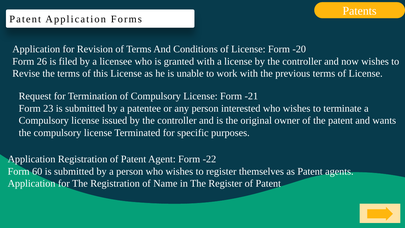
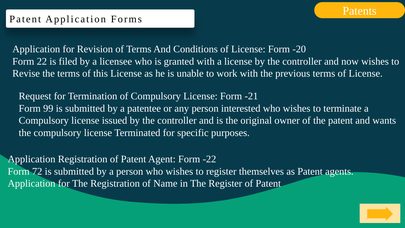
26: 26 -> 22 (42, 61)
23: 23 -> 99 (48, 108)
60: 60 -> 72 (37, 171)
